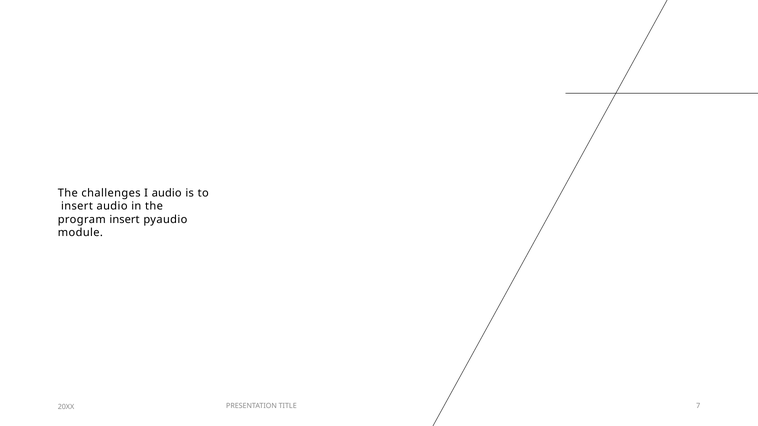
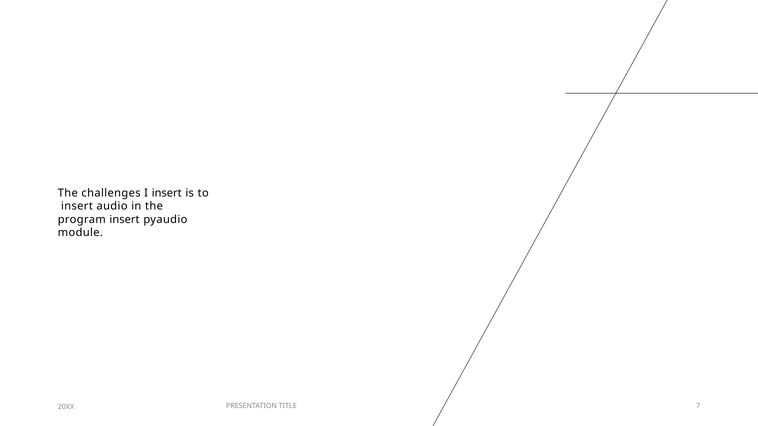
I audio: audio -> insert (167, 193)
